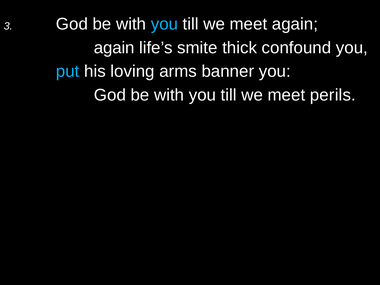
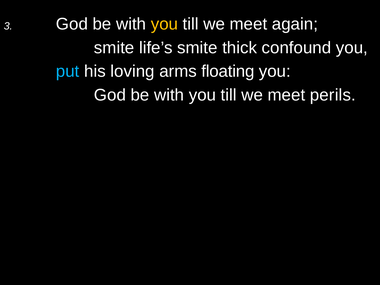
you colour: light blue -> yellow (164, 24)
again: again -> smite (114, 48)
banner: banner -> floating (228, 71)
